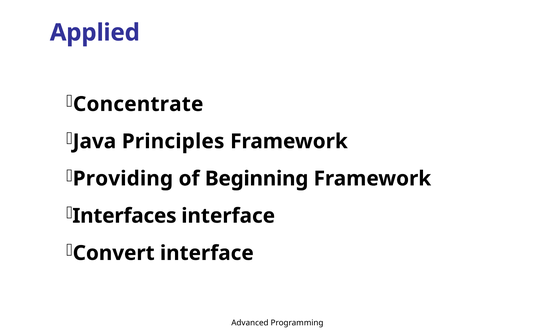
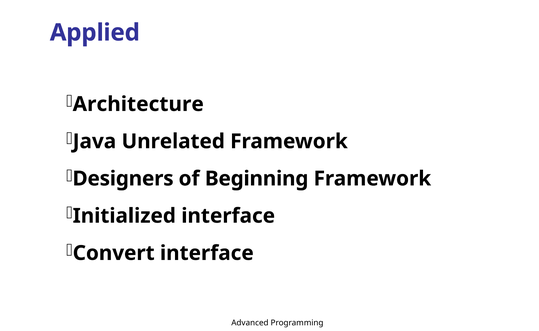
Concentrate: Concentrate -> Architecture (138, 104)
Principles: Principles -> Unrelated (173, 142)
Providing: Providing -> Designers (123, 179)
Interfaces: Interfaces -> Initialized (124, 216)
